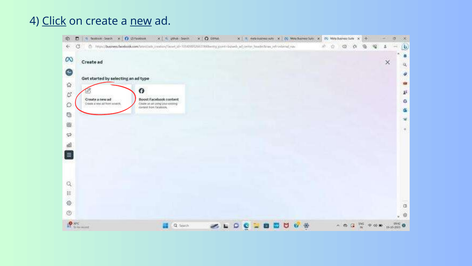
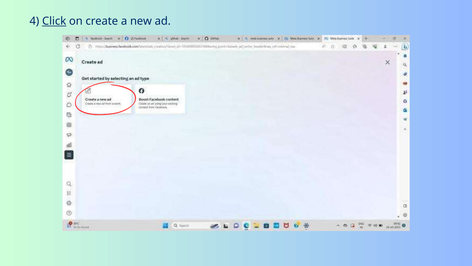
new underline: present -> none (141, 21)
